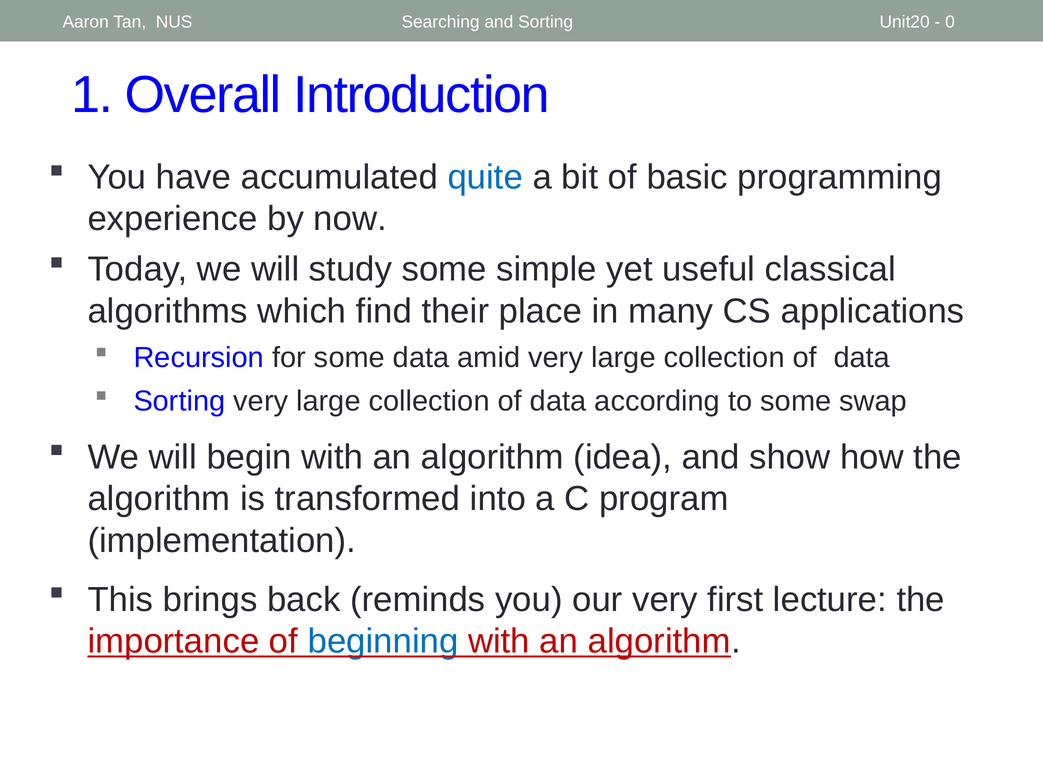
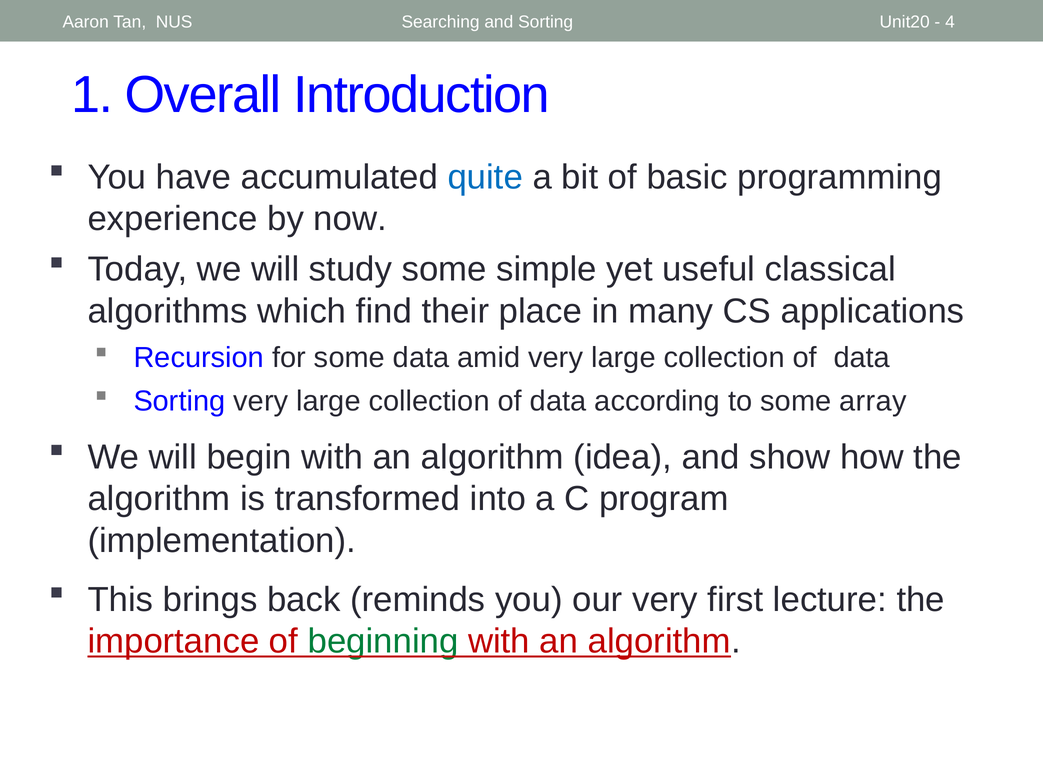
0: 0 -> 4 (950, 22)
swap: swap -> array (873, 401)
beginning colour: blue -> green (383, 642)
